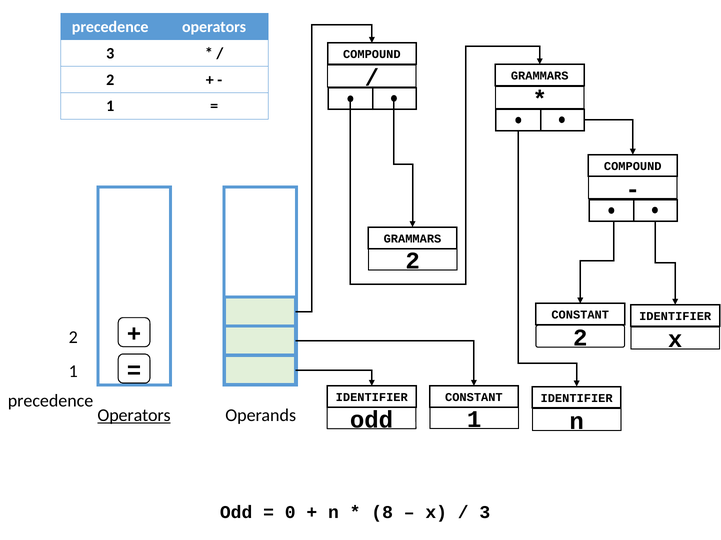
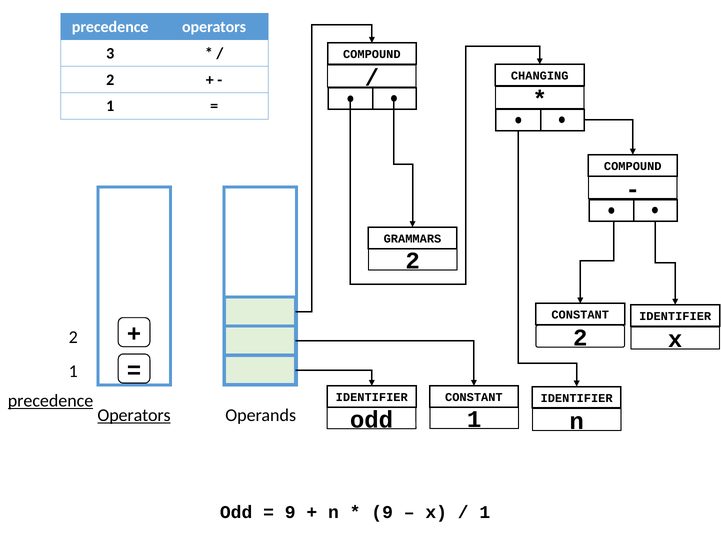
GRAMMARS: GRAMMARS -> CHANGING (540, 76)
precedence underline: none -> present (51, 401)
0: 0 -> 9 (290, 513)
8: 8 -> 9 (382, 513)
3: 3 -> 1 (485, 513)
